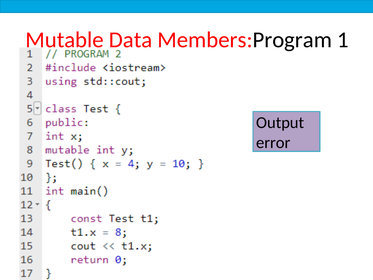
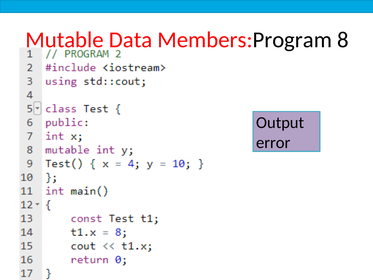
1: 1 -> 8 (343, 40)
